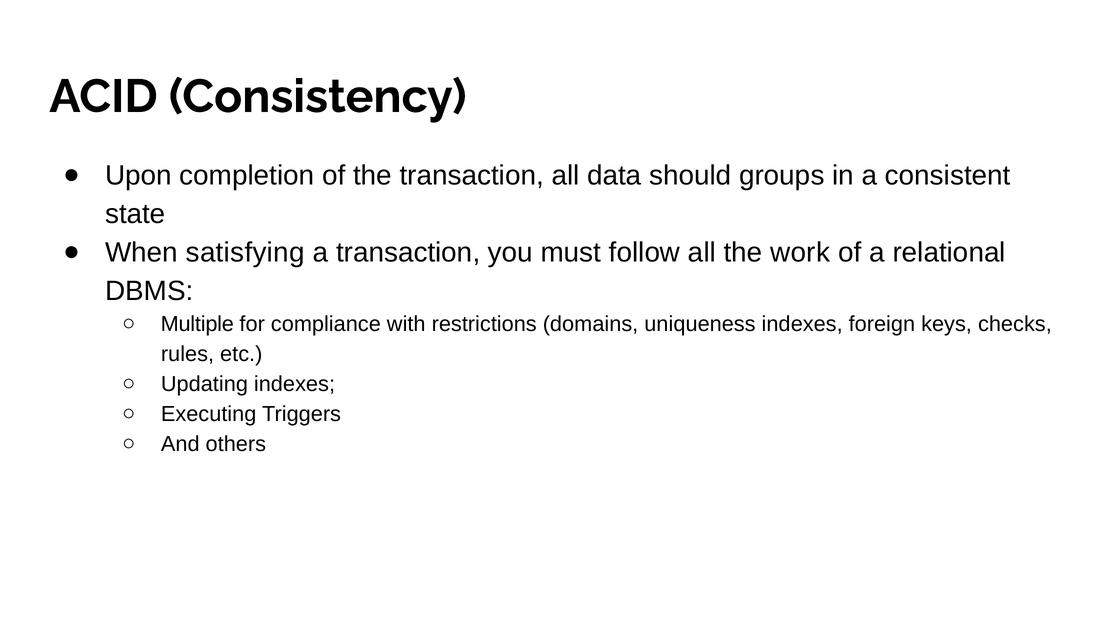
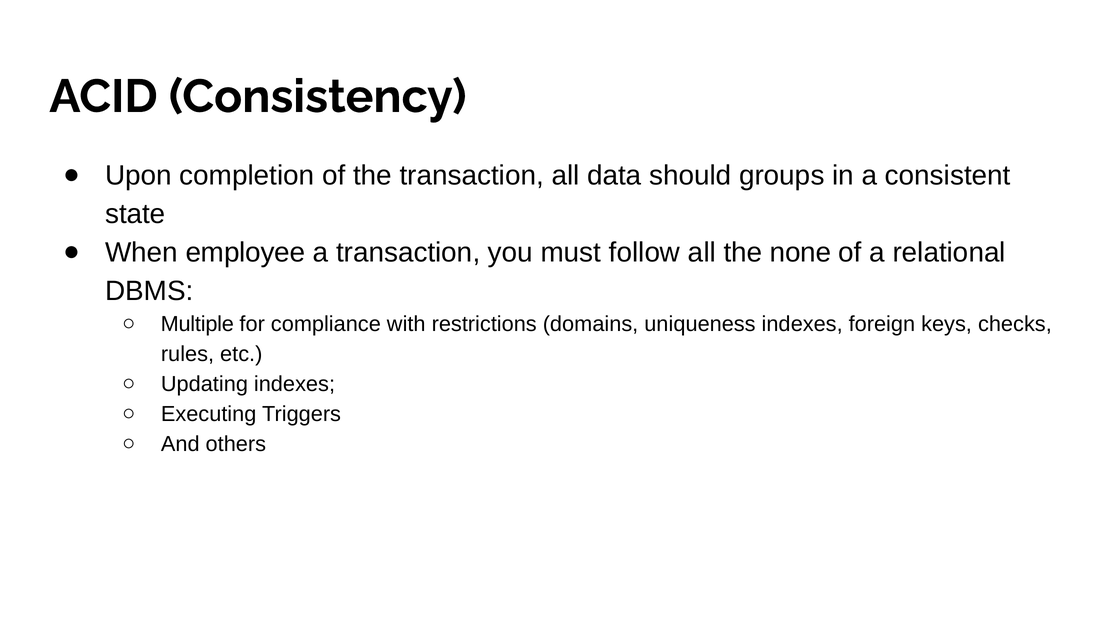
satisfying: satisfying -> employee (245, 253)
work: work -> none (800, 253)
